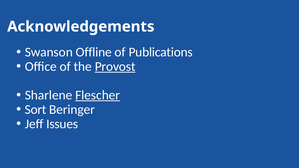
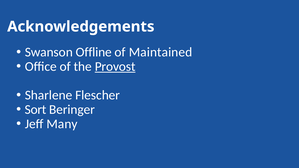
Publications: Publications -> Maintained (161, 52)
Flescher underline: present -> none (98, 95)
Issues: Issues -> Many (62, 124)
